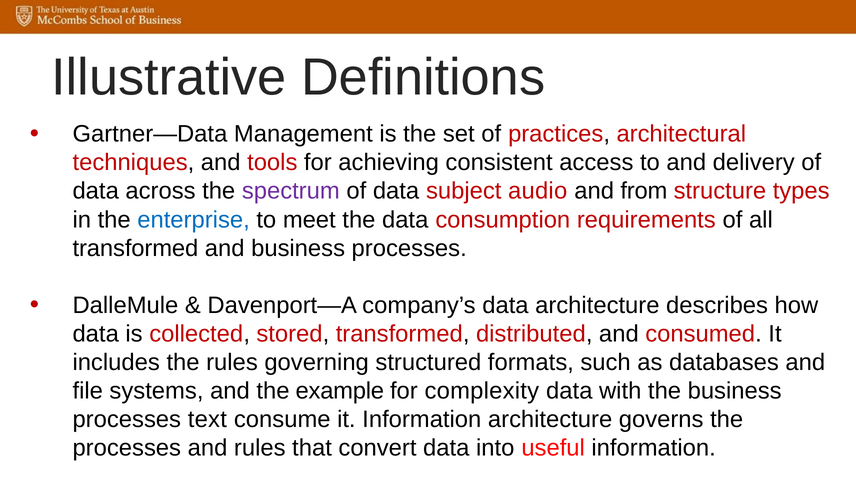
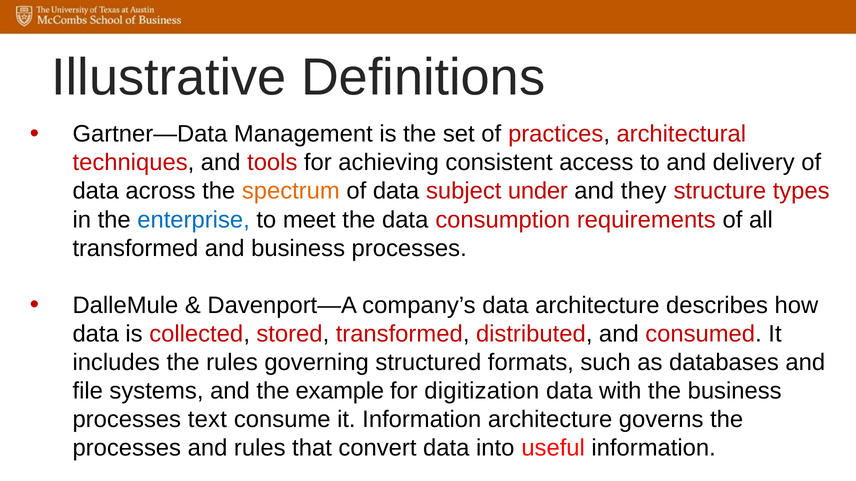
spectrum colour: purple -> orange (291, 191)
audio: audio -> under (538, 191)
from: from -> they (644, 191)
complexity: complexity -> digitization (482, 391)
